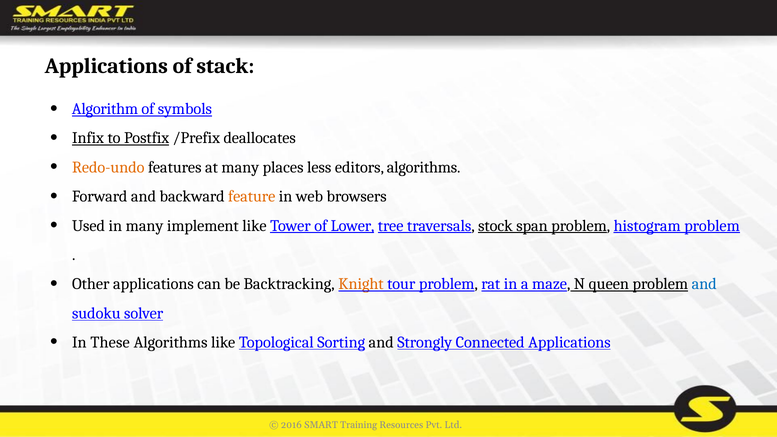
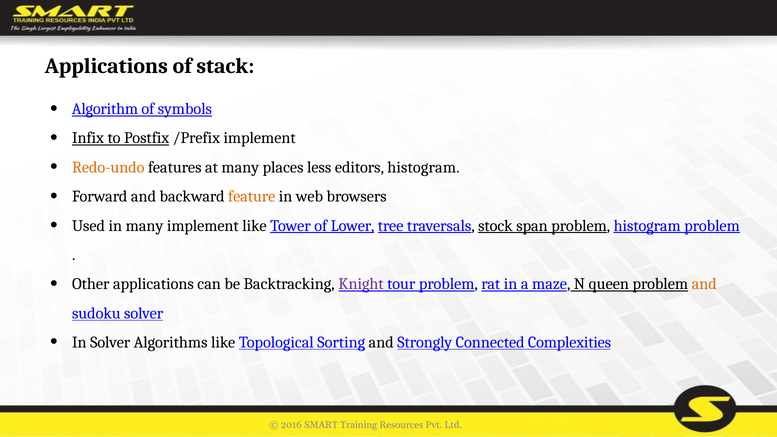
/Prefix deallocates: deallocates -> implement (260, 138)
editors algorithms: algorithms -> histogram (423, 167)
Knight colour: orange -> purple (361, 284)
and colour: blue -> orange (704, 284)
In These: These -> Solver (110, 342)
Connected Applications: Applications -> Complexities (570, 342)
